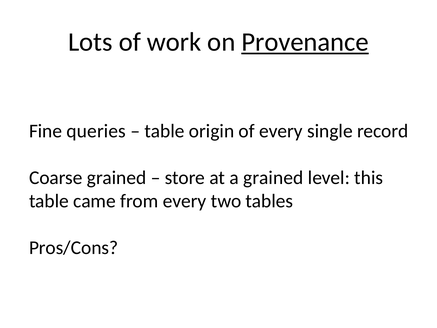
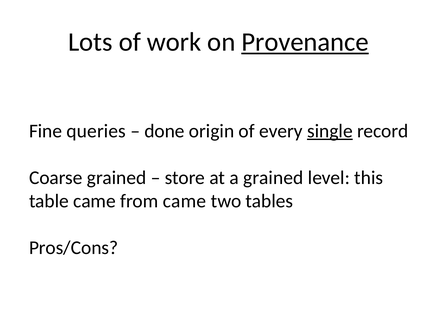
table: table -> done (165, 131)
single underline: none -> present (330, 131)
from every: every -> came (184, 201)
